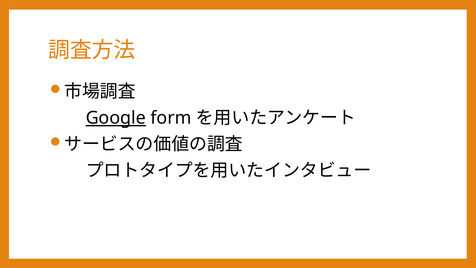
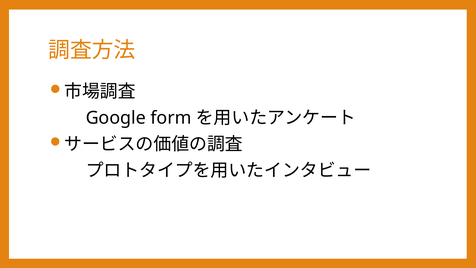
Google underline: present -> none (116, 118)
